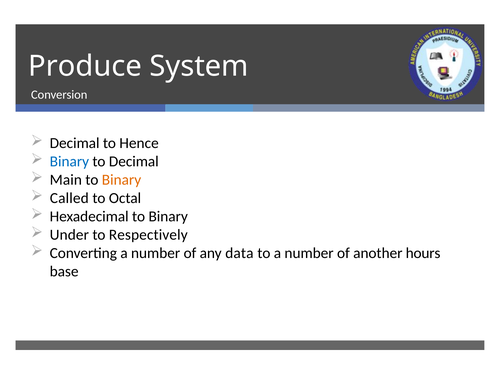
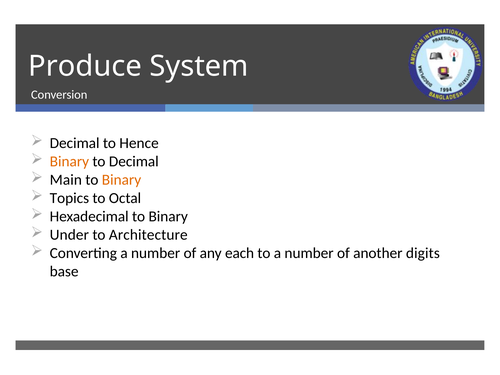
Binary colour: blue -> orange (69, 162)
Called: Called -> Topics (69, 198)
Respectively: Respectively -> Architecture (148, 235)
data: data -> each (240, 253)
hours: hours -> digits (423, 253)
